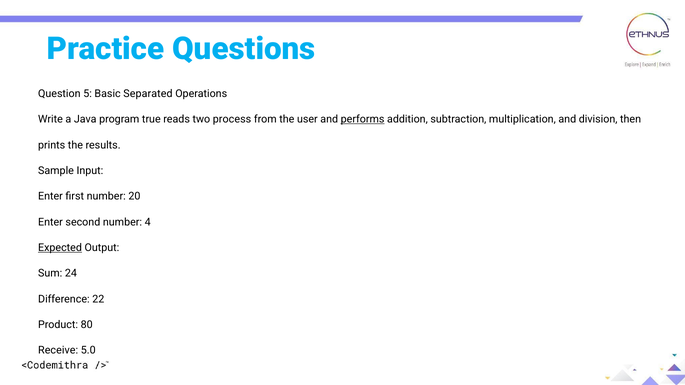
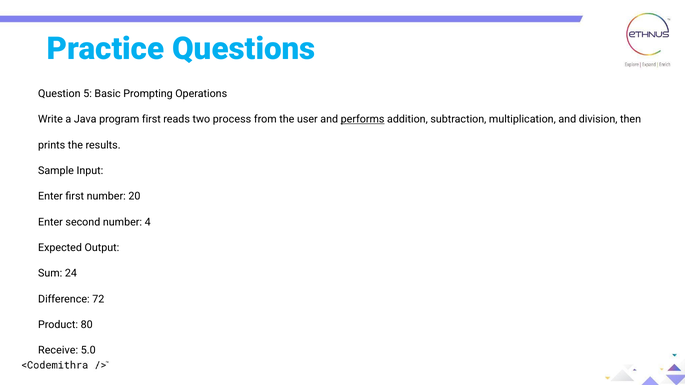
Separated: Separated -> Prompting (148, 94)
program true: true -> first (151, 119)
Expected underline: present -> none (60, 248)
22: 22 -> 72 (98, 299)
